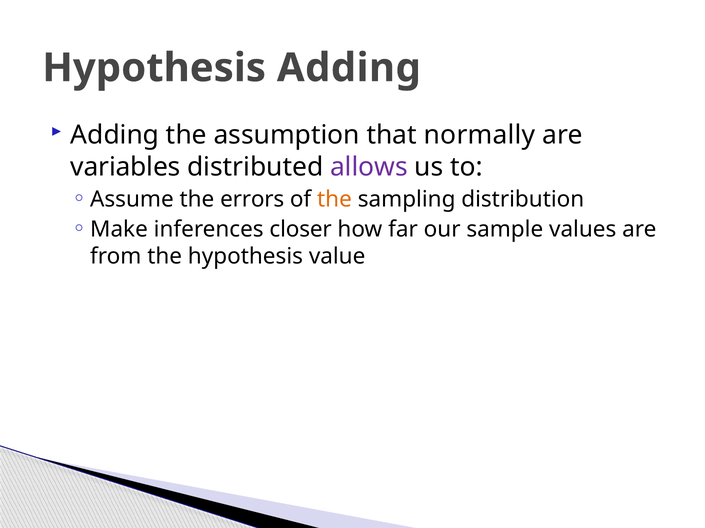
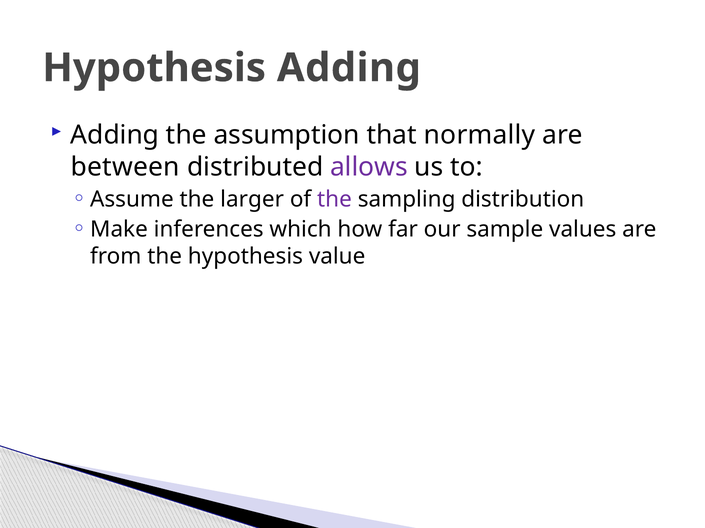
variables: variables -> between (125, 167)
errors: errors -> larger (252, 199)
the colour: orange -> purple (334, 199)
closer: closer -> which (301, 230)
